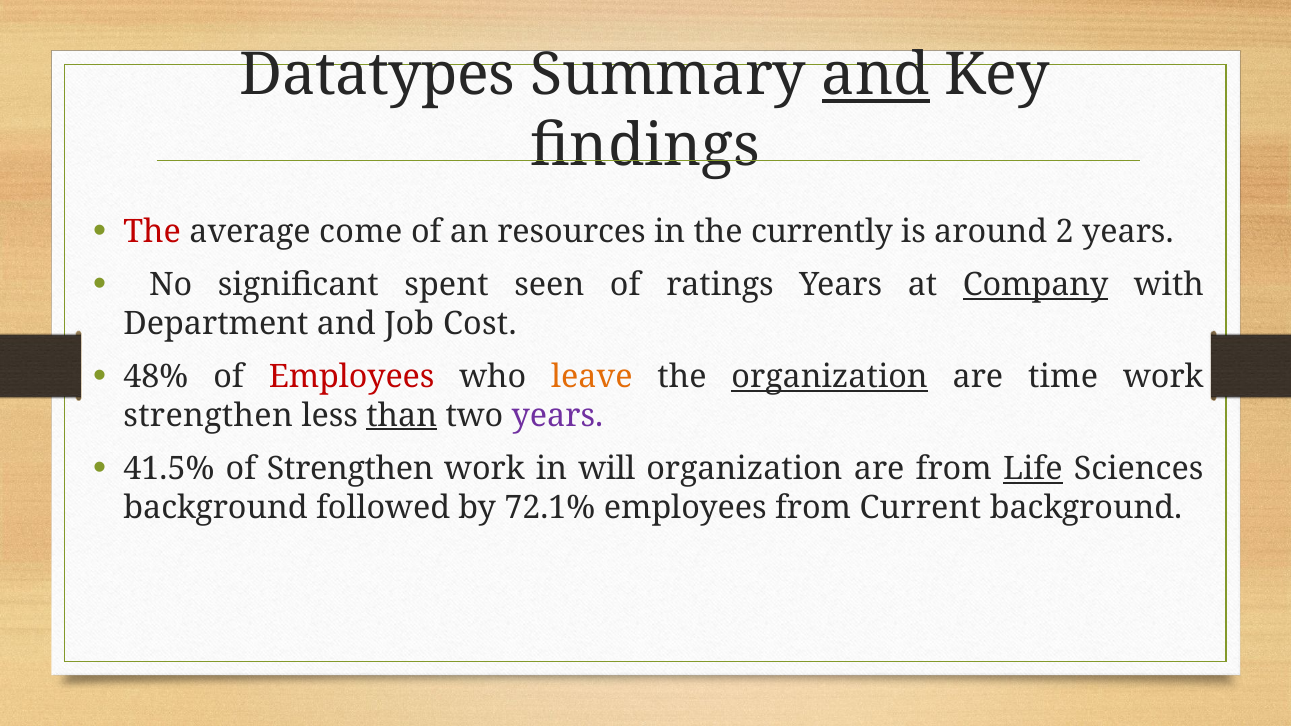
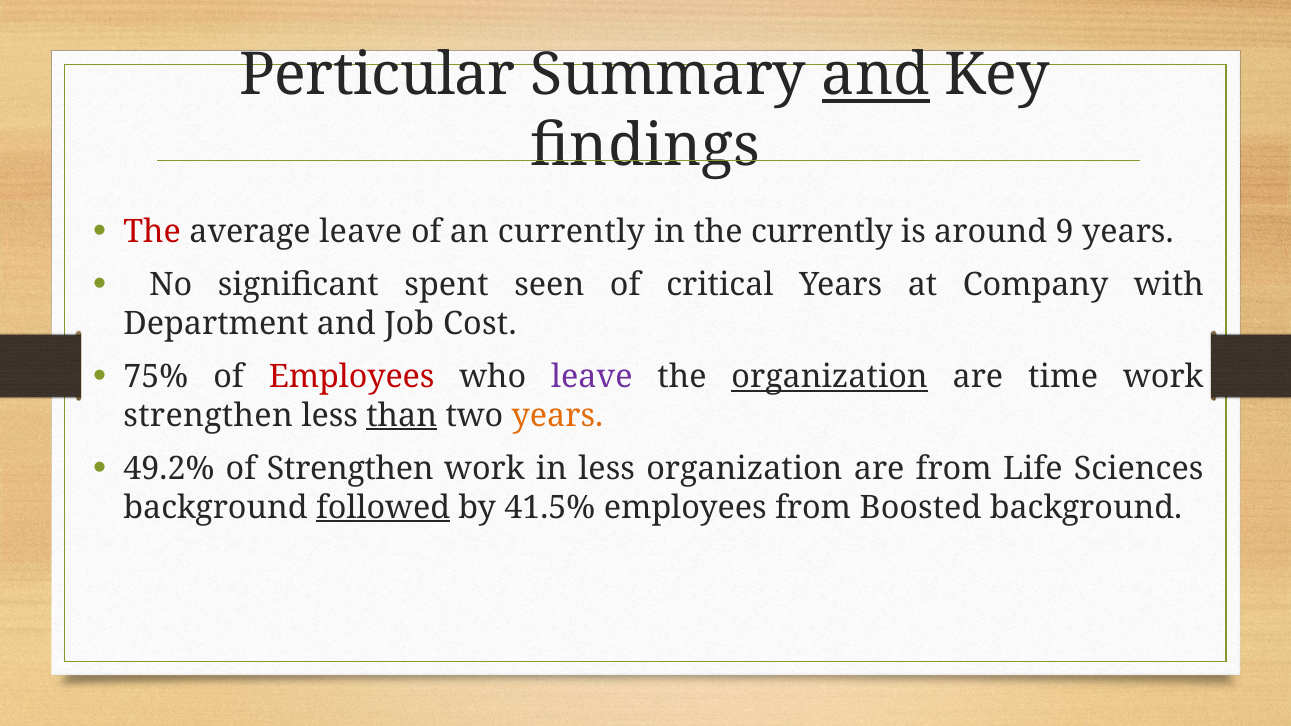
Datatypes: Datatypes -> Perticular (378, 75)
average come: come -> leave (361, 232)
an resources: resources -> currently (571, 232)
2: 2 -> 9 (1065, 232)
ratings: ratings -> critical (720, 285)
Company underline: present -> none (1036, 285)
48%: 48% -> 75% (156, 377)
leave colour: orange -> purple (592, 377)
years colour: purple -> orange (557, 416)
41.5%: 41.5% -> 49.2% (169, 469)
in will: will -> less (607, 469)
Life underline: present -> none (1033, 469)
followed underline: none -> present (383, 508)
72.1%: 72.1% -> 41.5% (550, 508)
Current: Current -> Boosted (920, 508)
